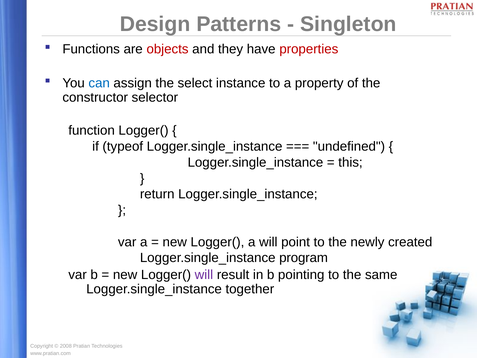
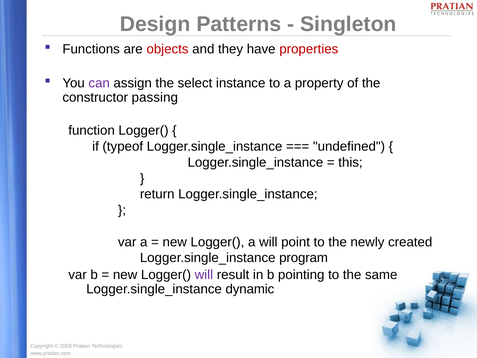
can colour: blue -> purple (99, 83)
selector: selector -> passing (155, 97)
together: together -> dynamic (250, 289)
